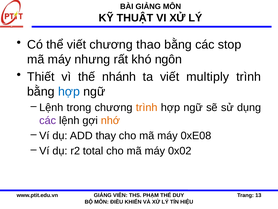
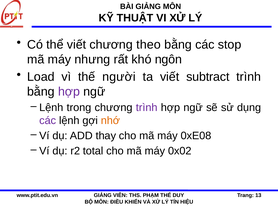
thao: thao -> theo (148, 44)
Thiết: Thiết -> Load (41, 77)
nhánh: nhánh -> người (119, 77)
multiply: multiply -> subtract (208, 77)
hợp colour: blue -> purple (69, 91)
trình colour: orange -> purple (147, 107)
